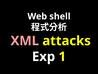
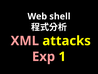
Exp colour: white -> pink (44, 56)
